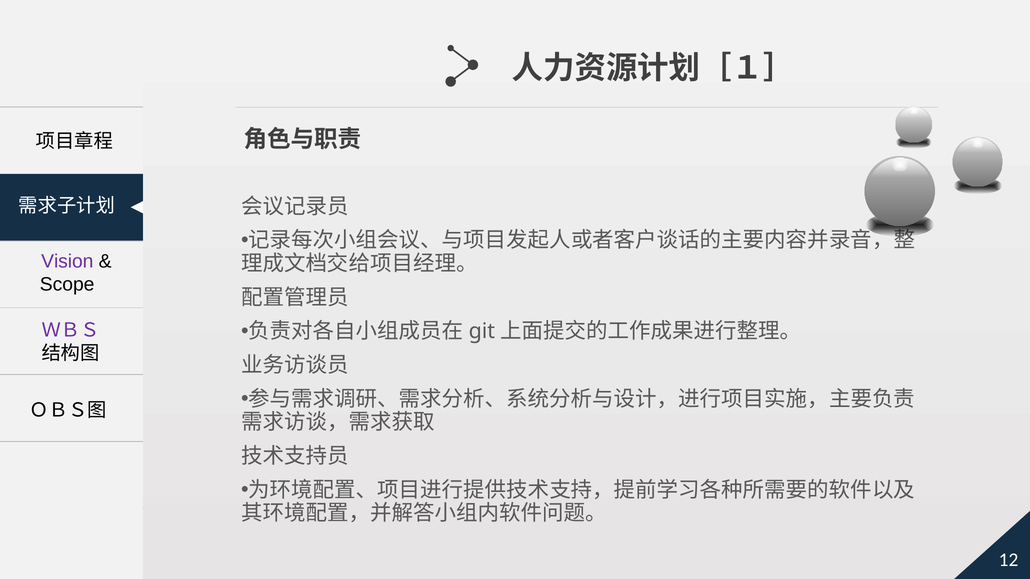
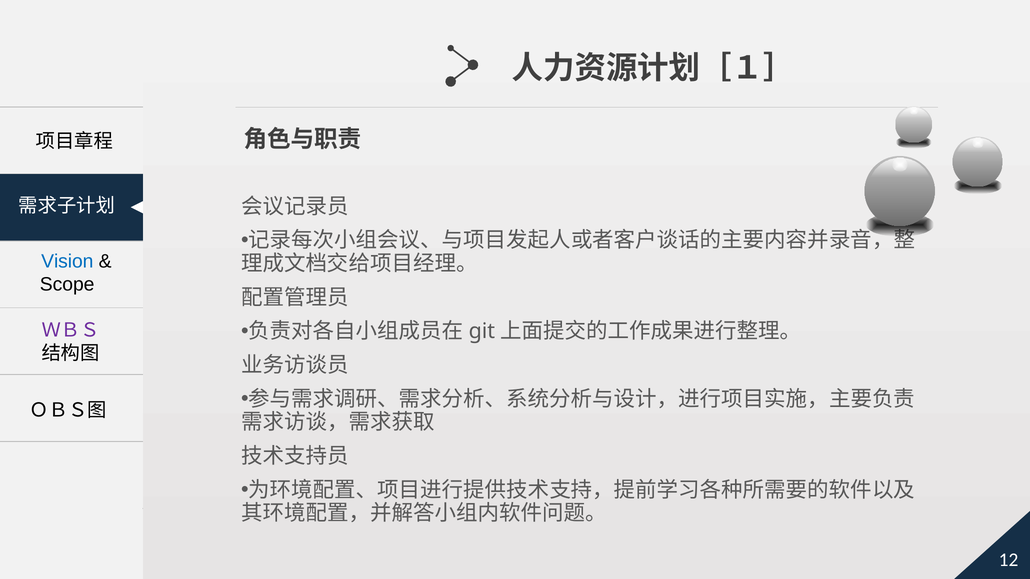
Vision colour: purple -> blue (67, 262)
